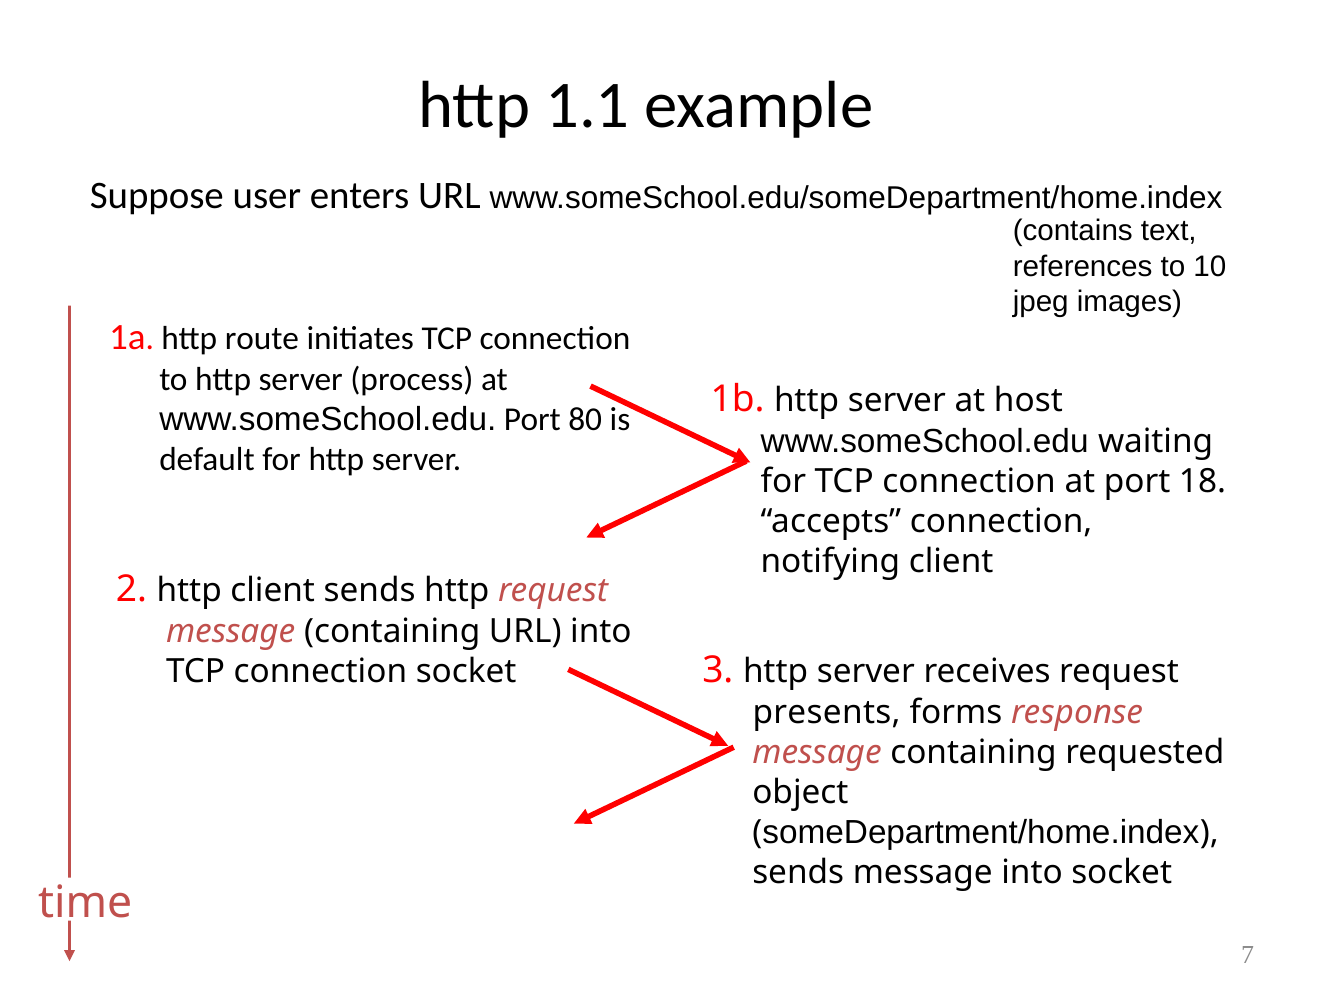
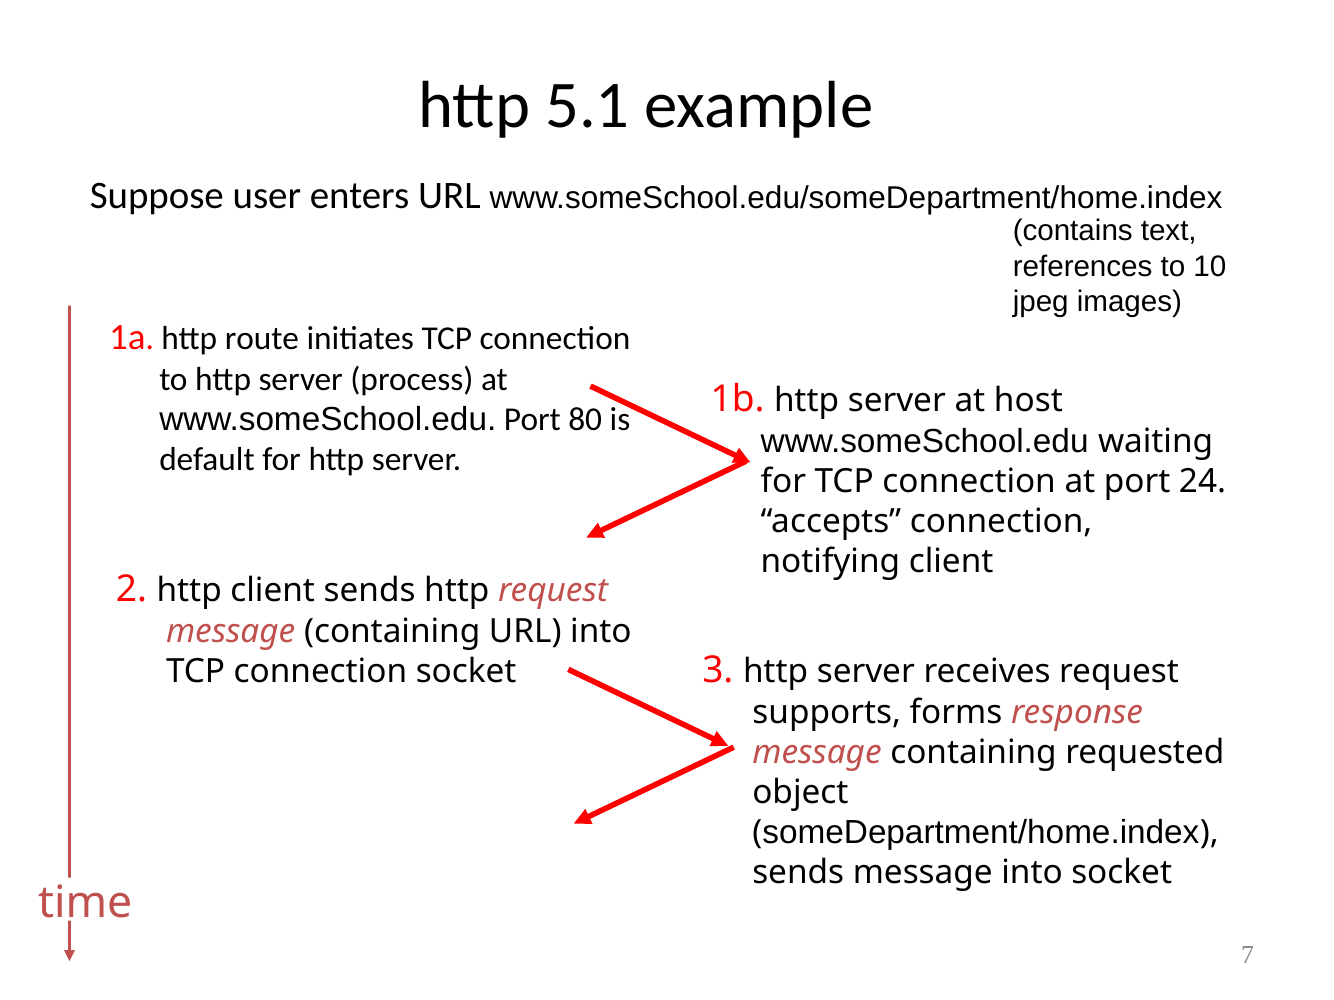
1.1: 1.1 -> 5.1 (587, 105)
18: 18 -> 24 (1202, 482)
presents: presents -> supports (827, 713)
